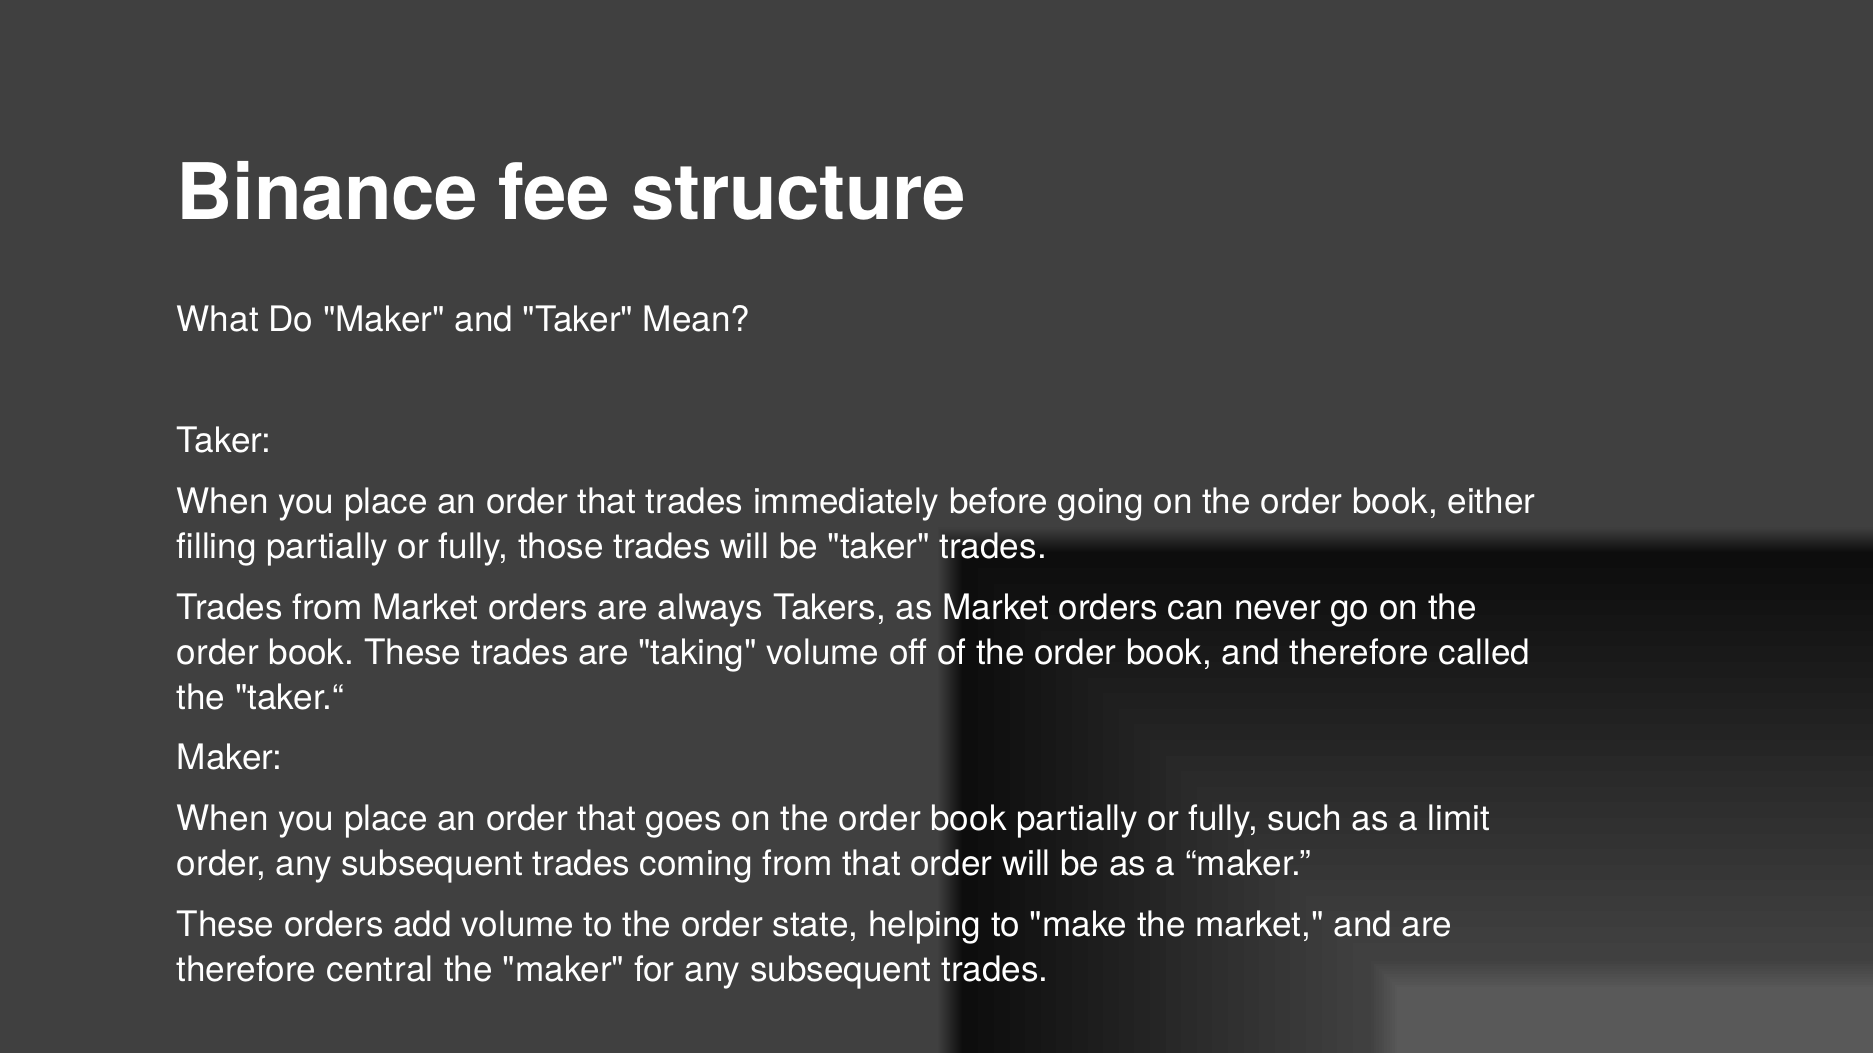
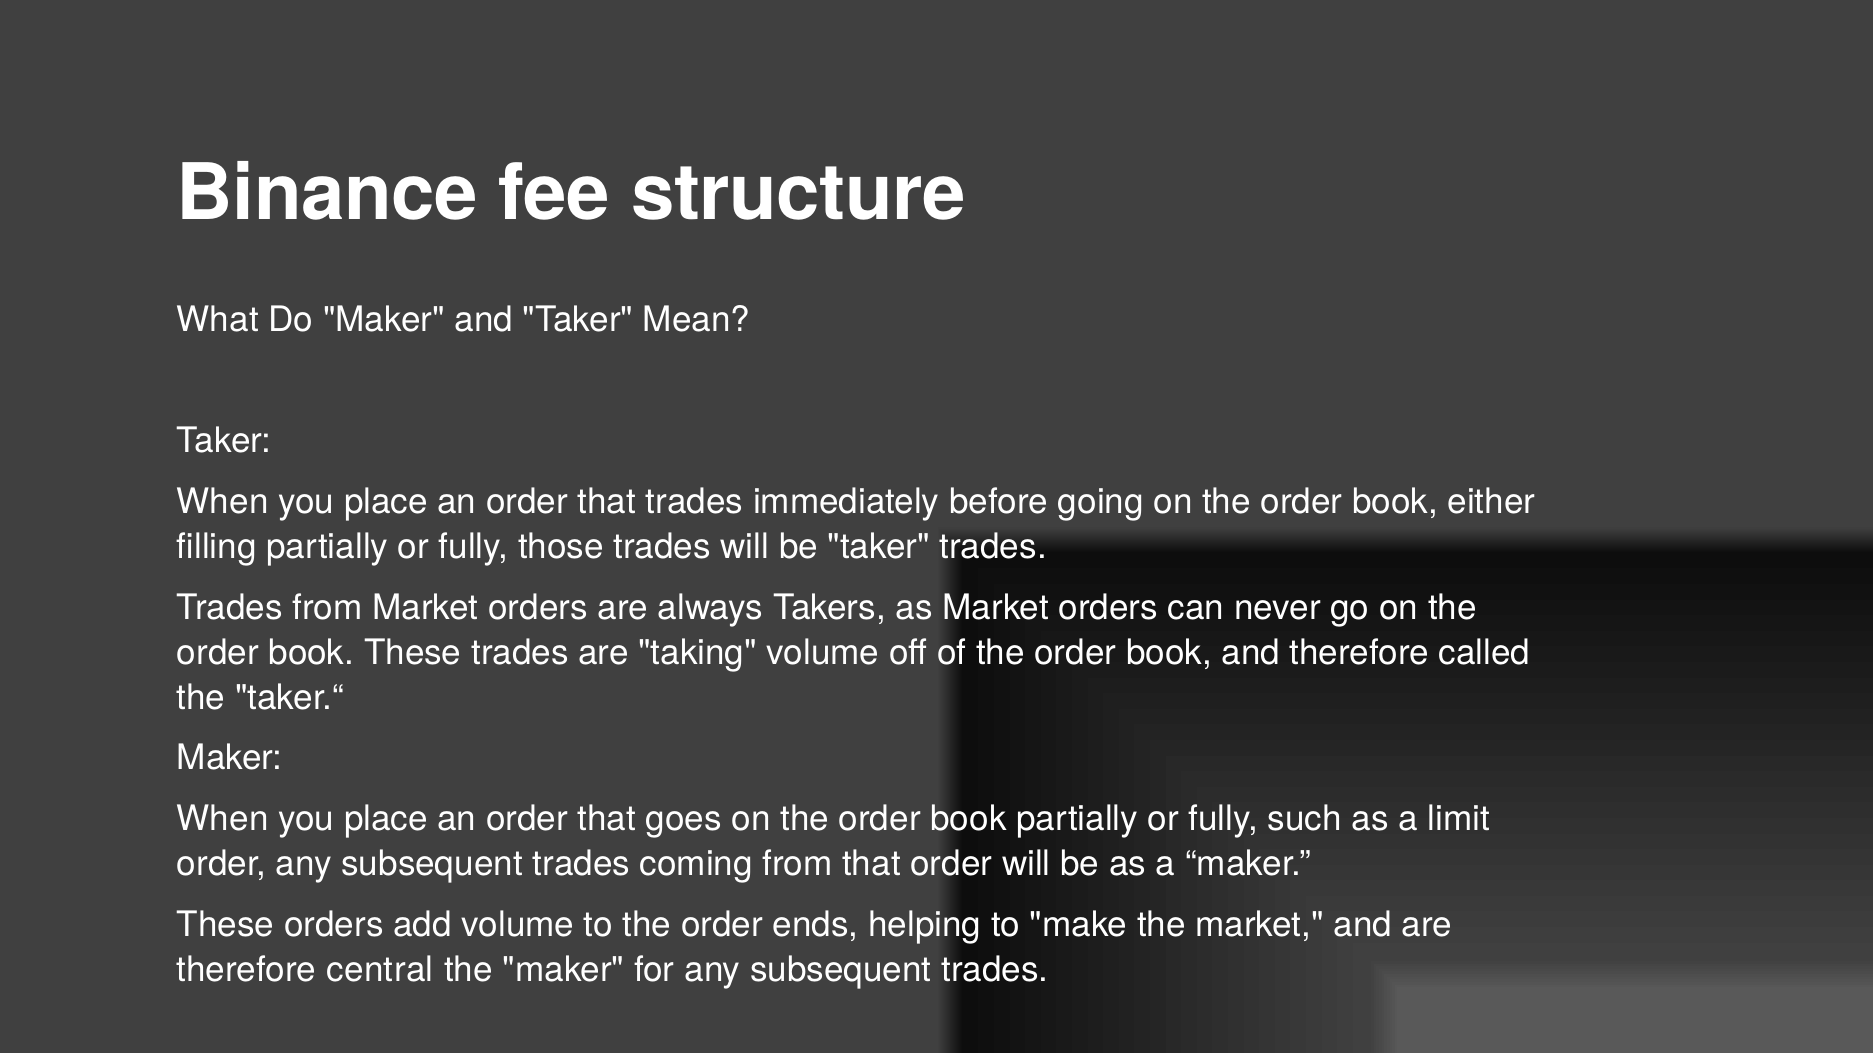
state: state -> ends (816, 925)
